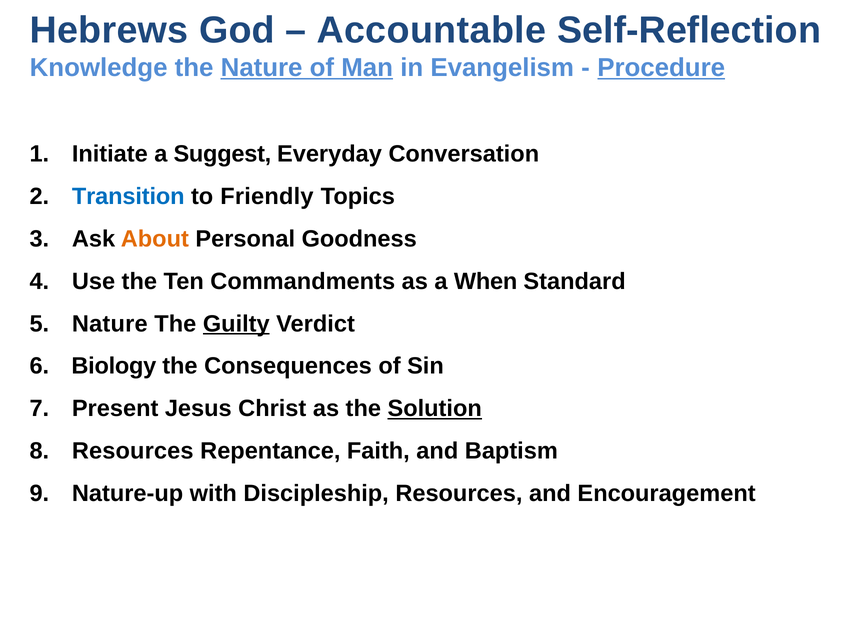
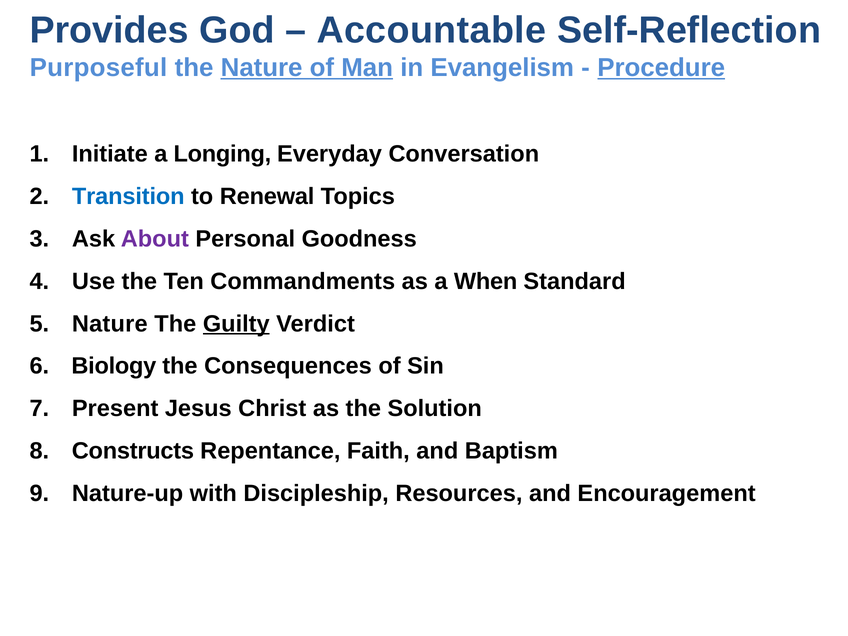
Hebrews: Hebrews -> Provides (109, 30)
Knowledge: Knowledge -> Purposeful (98, 67)
Suggest: Suggest -> Longing (222, 154)
Friendly: Friendly -> Renewal (267, 197)
About colour: orange -> purple (155, 239)
Solution underline: present -> none (435, 409)
Resources: Resources -> Constructs (133, 451)
